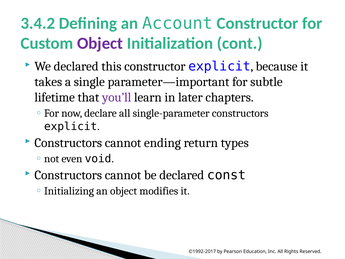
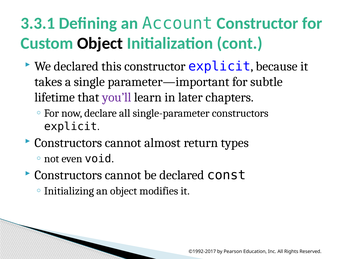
3.4.2: 3.4.2 -> 3.3.1 (38, 23)
Object colour: purple -> black (100, 43)
ending: ending -> almost (162, 143)
